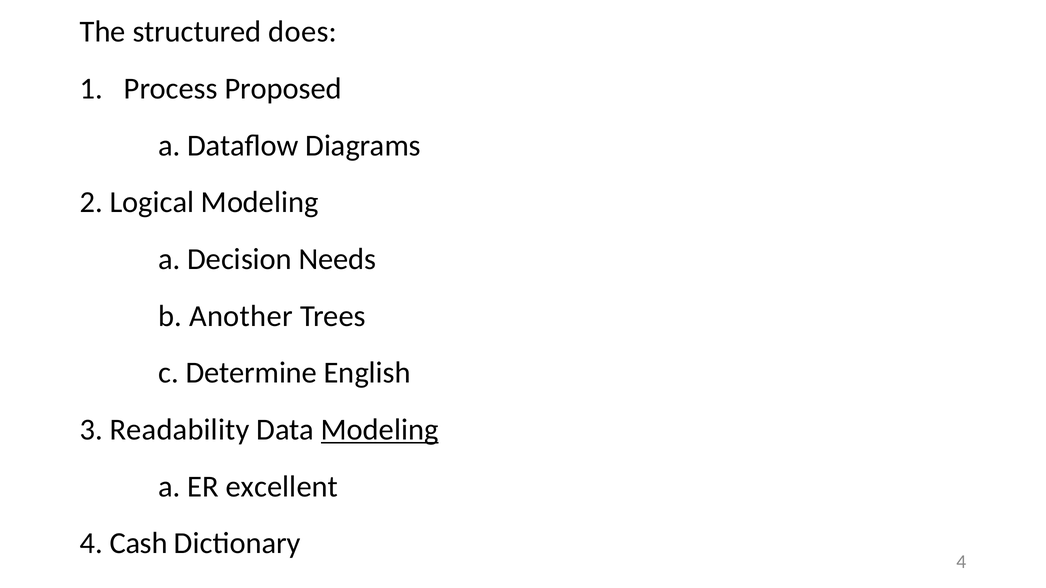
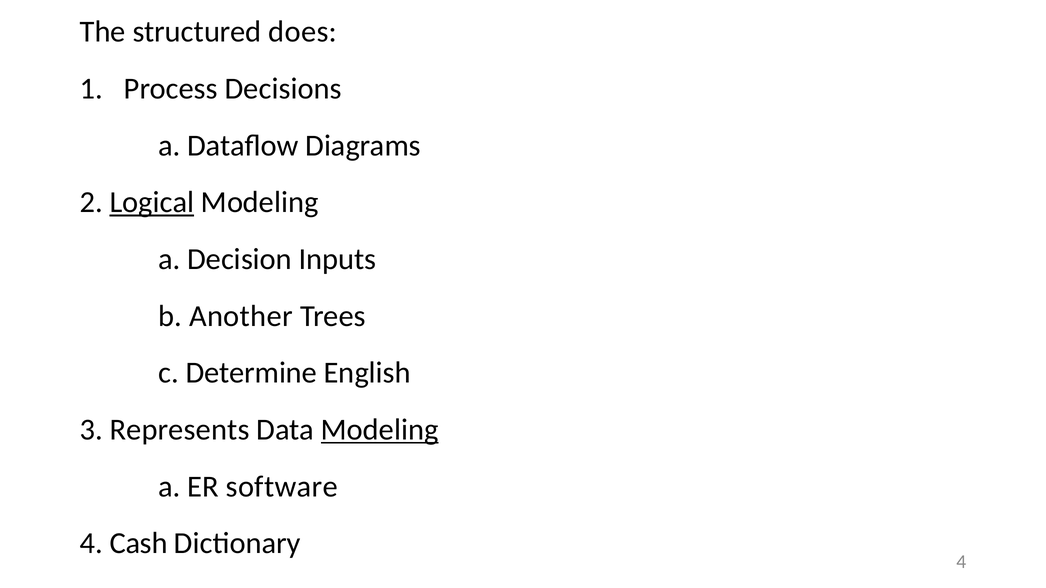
Proposed: Proposed -> Decisions (283, 89)
Logical underline: none -> present (152, 202)
Needs: Needs -> Inputs (337, 259)
Readability: Readability -> Represents (180, 430)
excellent: excellent -> software (282, 487)
